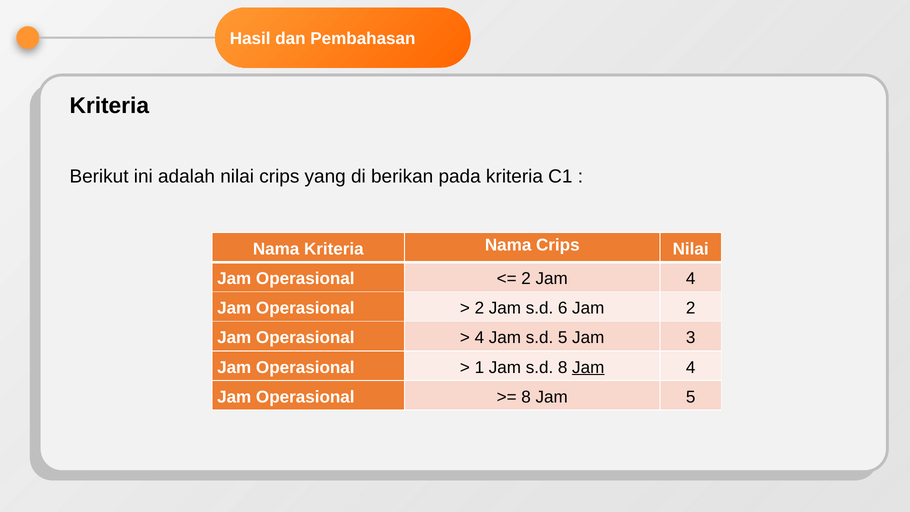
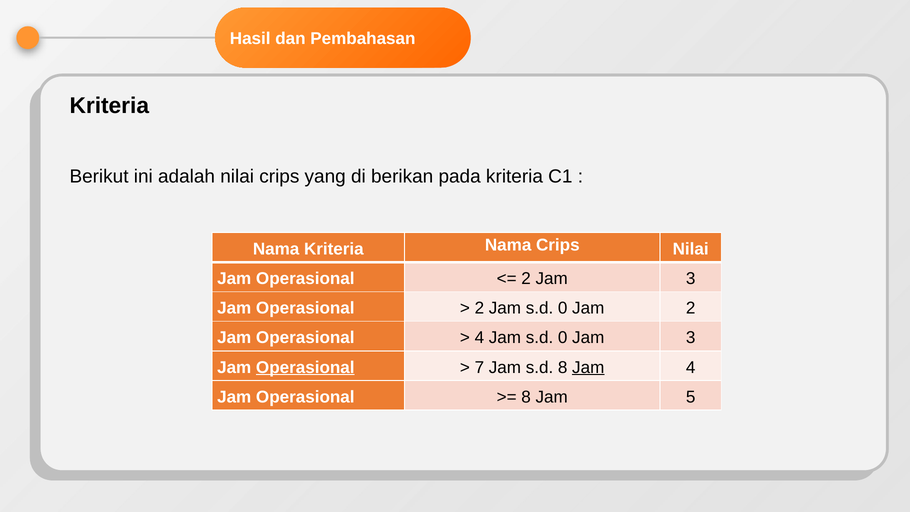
2 Jam 4: 4 -> 3 (691, 279)
2 Jam s.d 6: 6 -> 0 (563, 308)
4 Jam s.d 5: 5 -> 0 (563, 338)
Operasional underline: none -> present (305, 367)
1: 1 -> 7 (479, 367)
